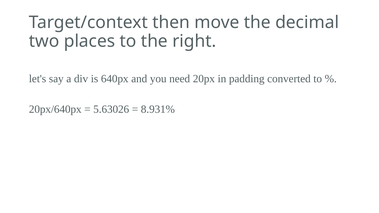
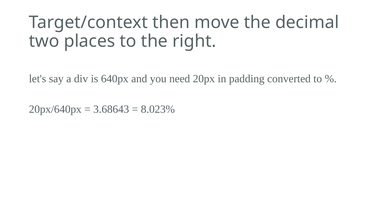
5.63026: 5.63026 -> 3.68643 (111, 109)
8.931%: 8.931% -> 8.023% (158, 109)
